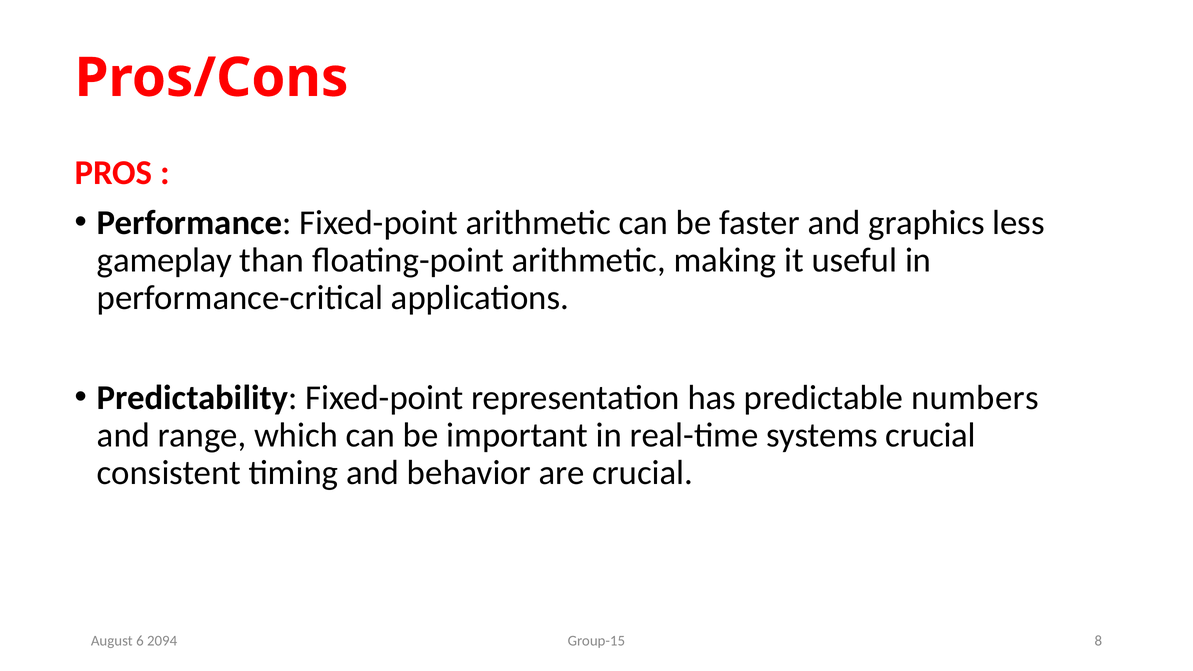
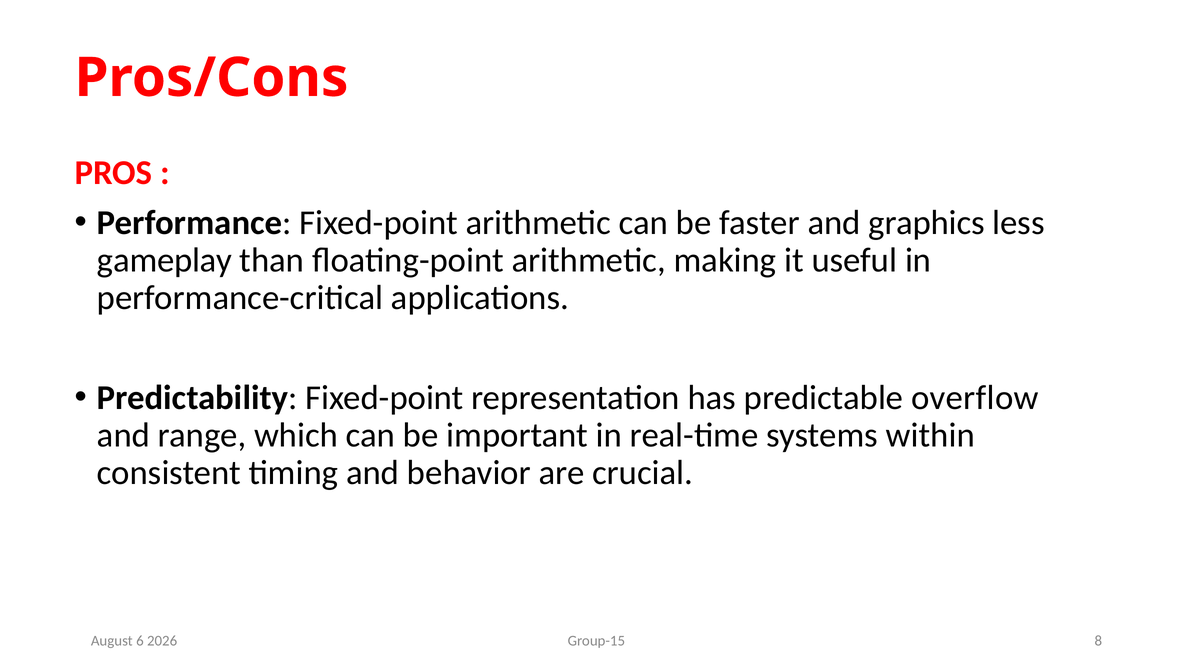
numbers: numbers -> overflow (975, 398)
systems crucial: crucial -> within (930, 435)
2094: 2094 -> 2026 (162, 641)
